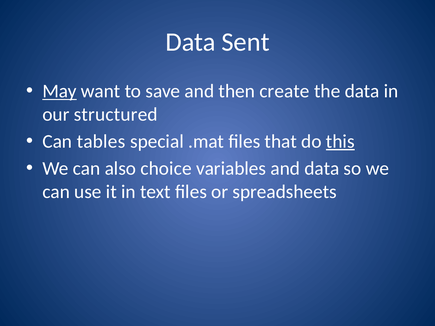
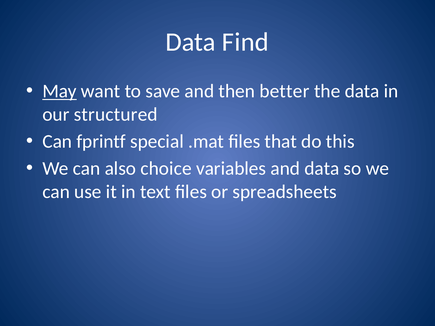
Sent: Sent -> Find (245, 42)
create: create -> better (284, 91)
tables: tables -> fprintf (101, 142)
this underline: present -> none (340, 142)
